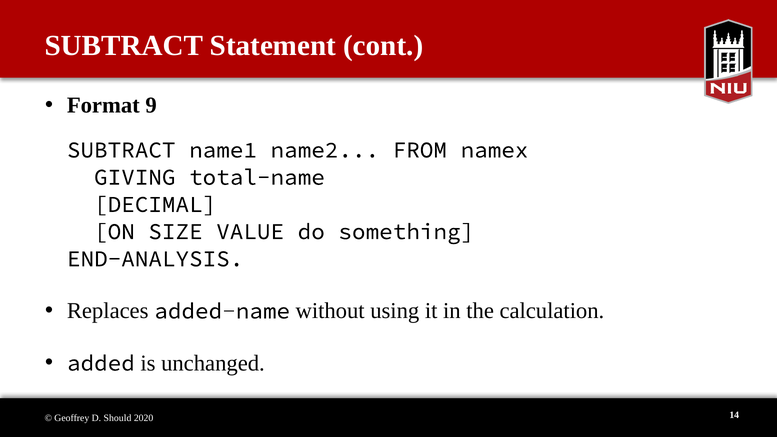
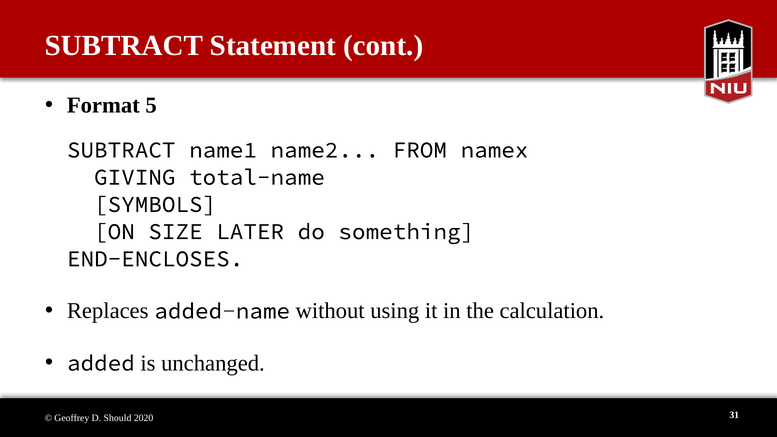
9: 9 -> 5 (151, 105)
DECIMAL: DECIMAL -> SYMBOLS (155, 204)
VALUE: VALUE -> LATER (250, 232)
END-ANALYSIS: END-ANALYSIS -> END-ENCLOSES (155, 259)
14: 14 -> 31 (734, 415)
